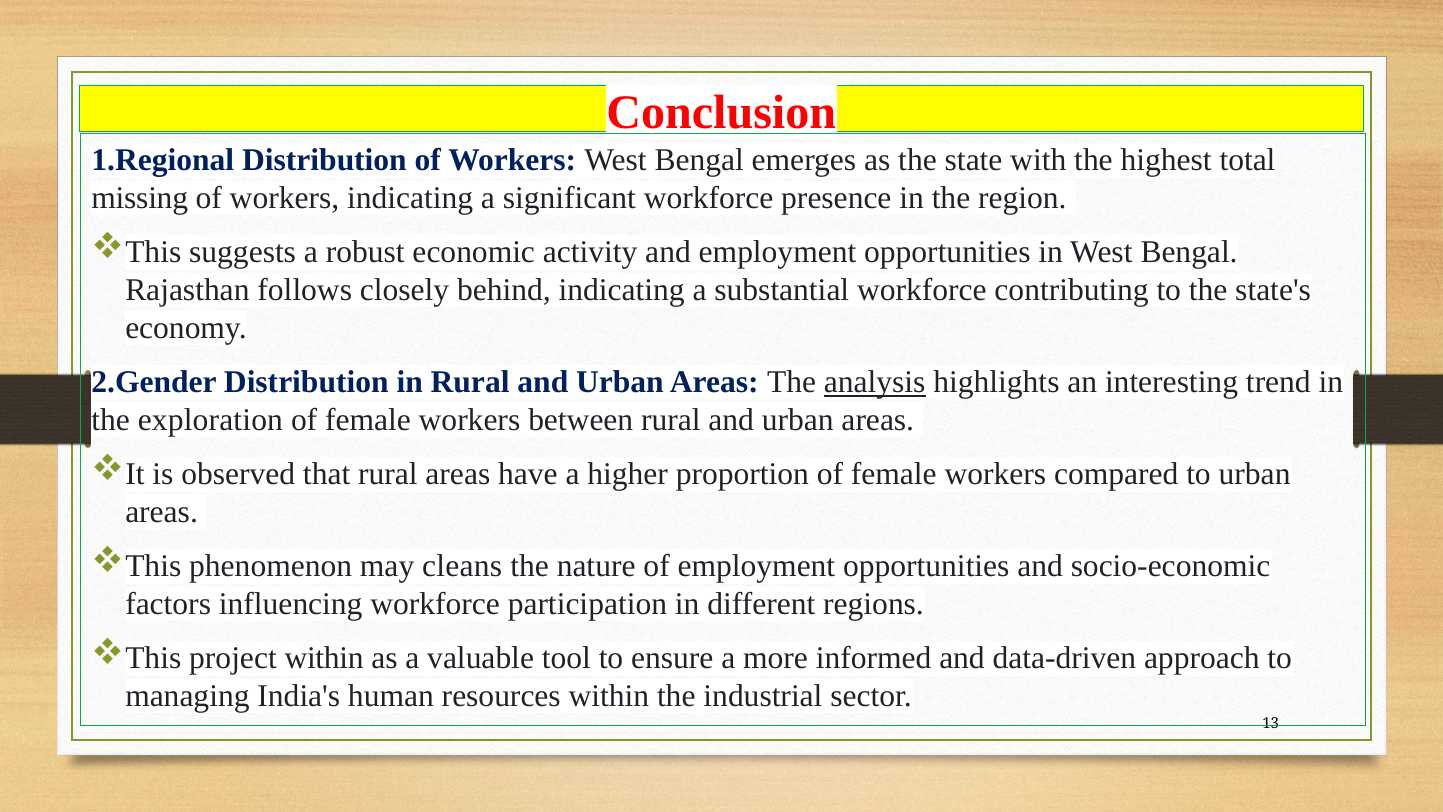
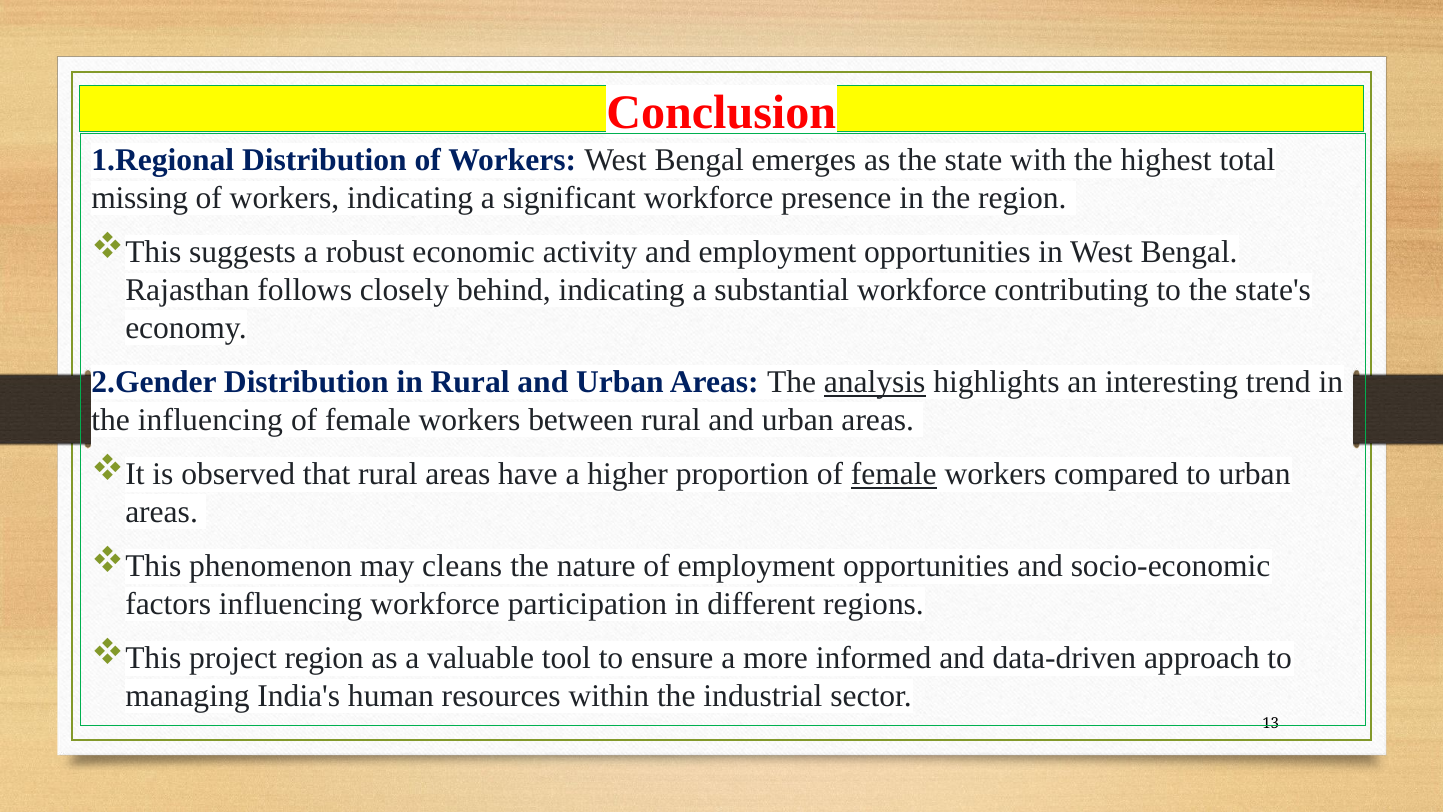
the exploration: exploration -> influencing (210, 420)
female underline: none -> present (894, 474)
project within: within -> region (324, 658)
